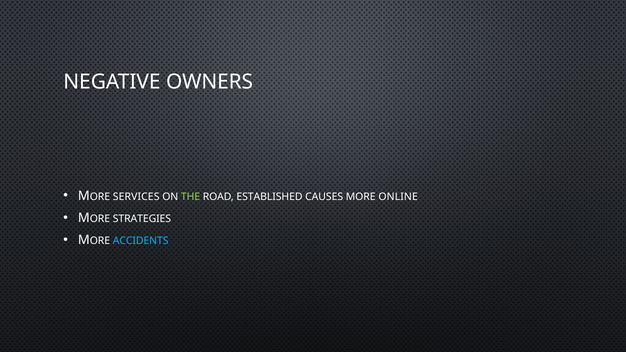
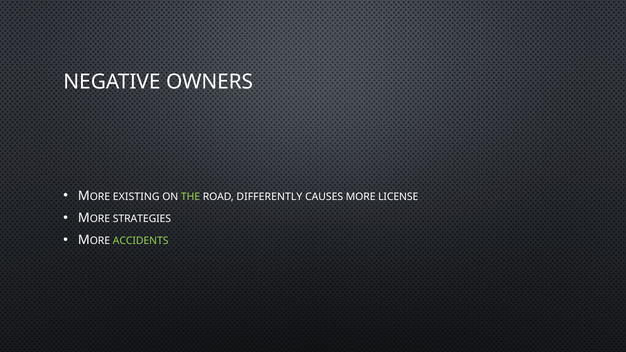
SERVICES: SERVICES -> EXISTING (136, 197)
ESTABLISHED: ESTABLISHED -> DIFFERENTLY (269, 197)
ONLINE: ONLINE -> LICENSE (398, 197)
ACCIDENTS colour: light blue -> light green (141, 241)
